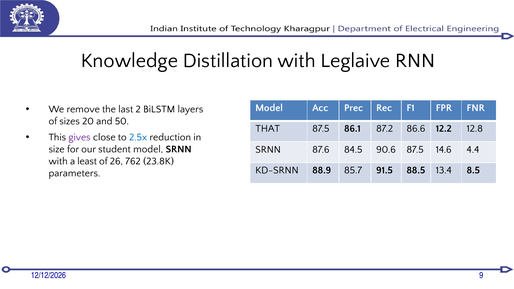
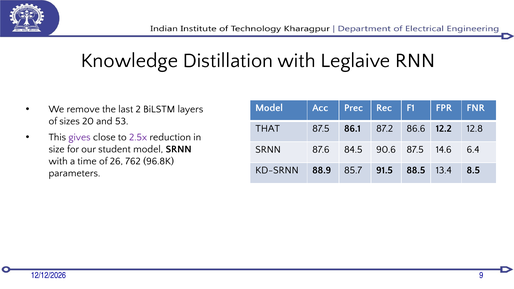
50: 50 -> 53 (122, 121)
2.5x colour: blue -> purple (138, 137)
4.4: 4.4 -> 6.4 (473, 150)
least: least -> time (87, 161)
23.8K: 23.8K -> 96.8K (159, 161)
